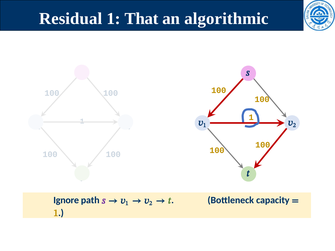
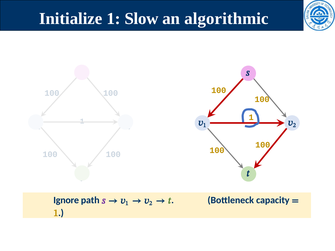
Residual: Residual -> Initialize (71, 19)
That: That -> Slow (141, 19)
